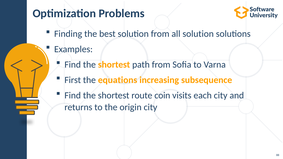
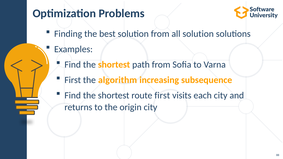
equations: equations -> algorithm (118, 80)
route coin: coin -> first (162, 95)
